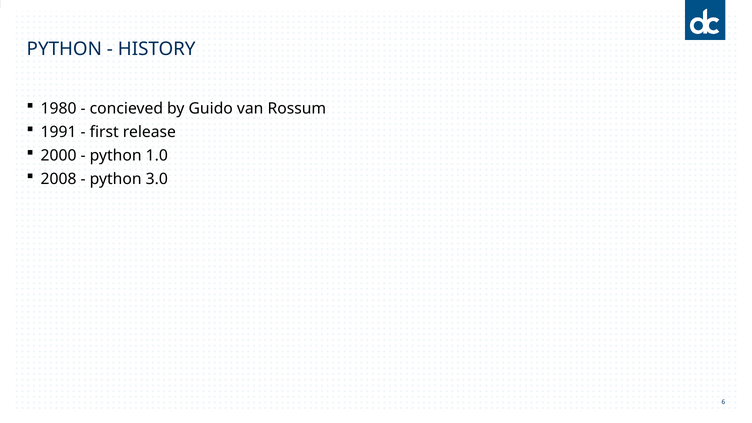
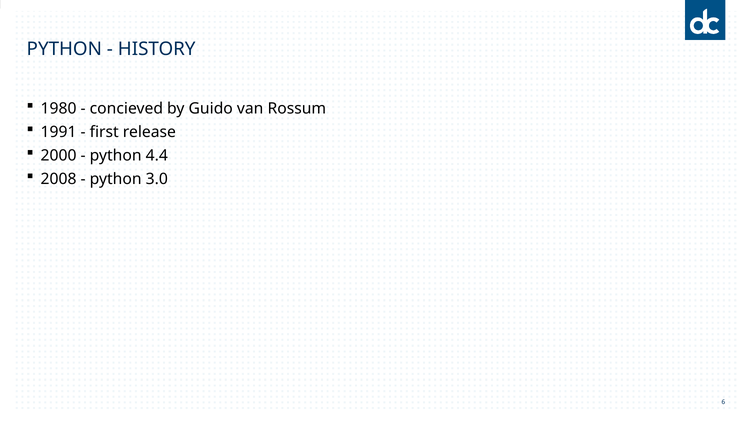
1.0: 1.0 -> 4.4 (157, 156)
